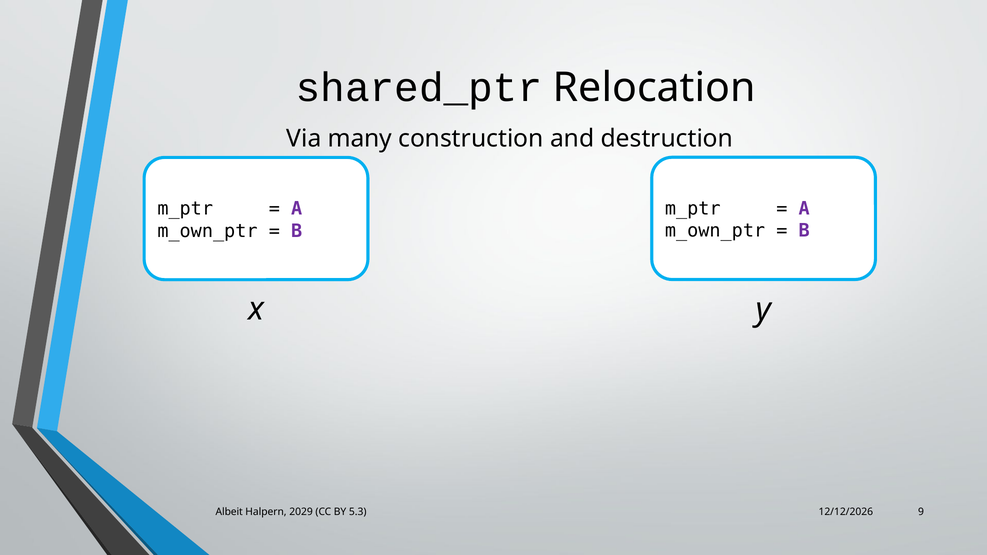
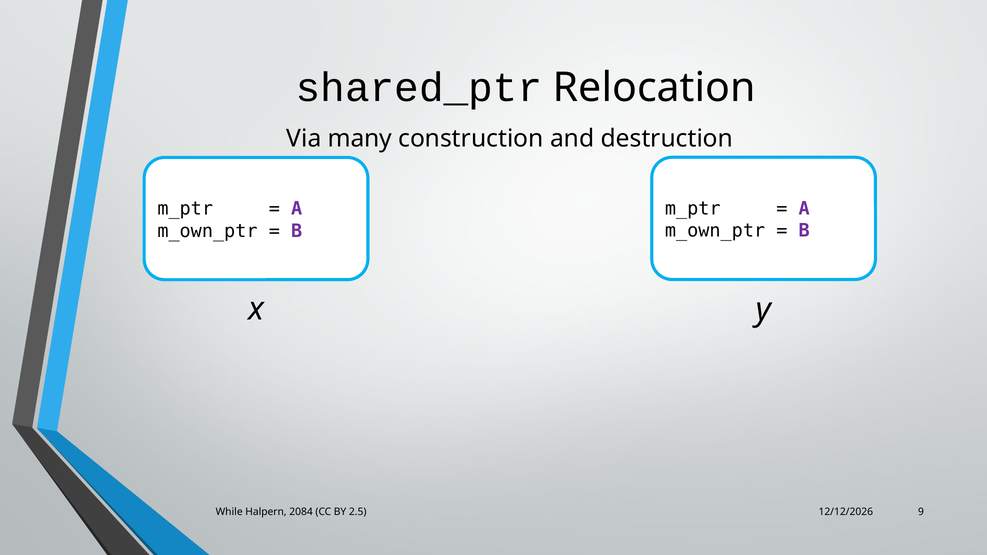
Albeit: Albeit -> While (229, 512)
2029: 2029 -> 2084 (301, 512)
5.3: 5.3 -> 2.5 (358, 512)
